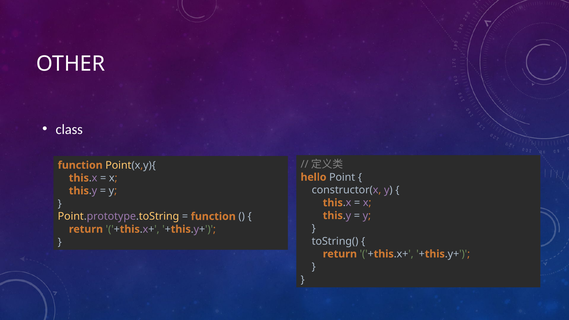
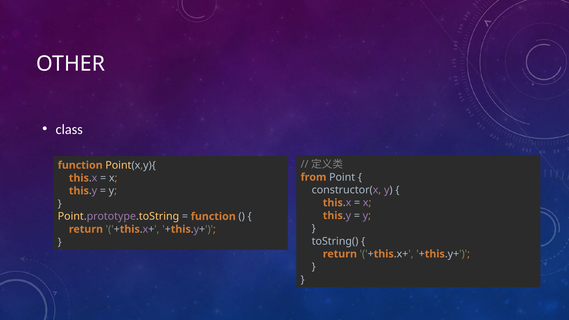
hello: hello -> from (313, 177)
